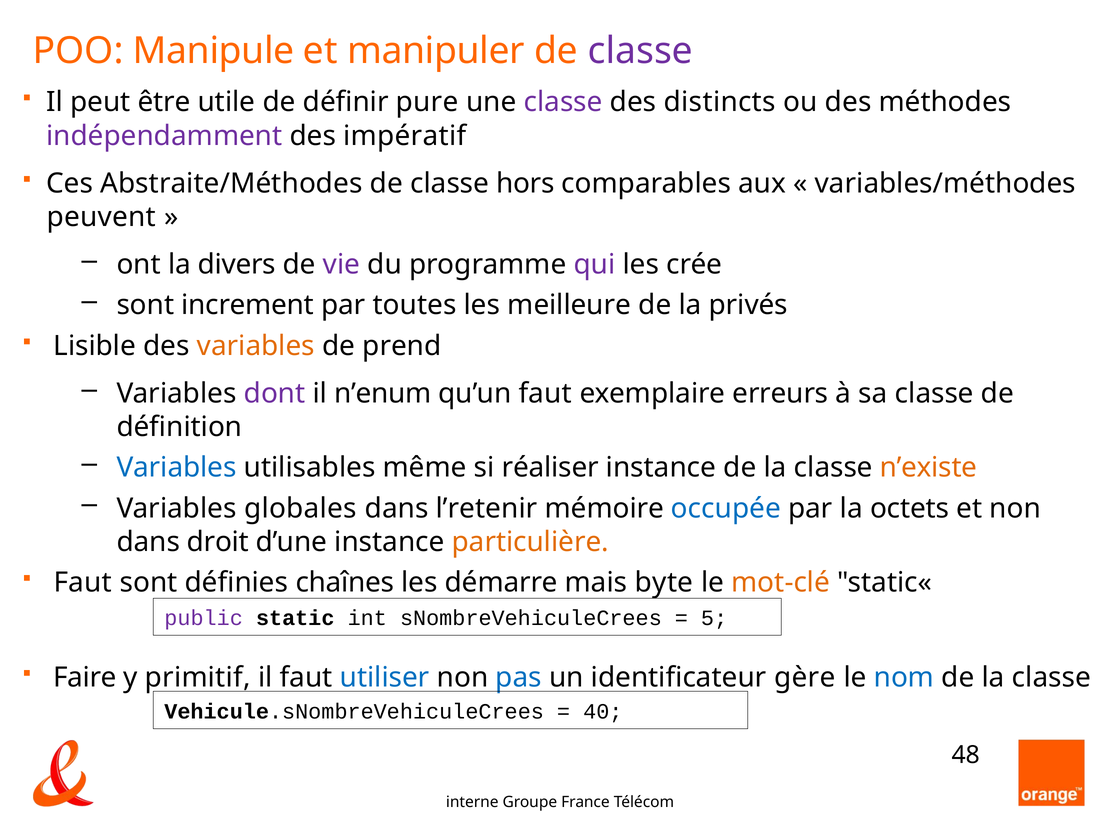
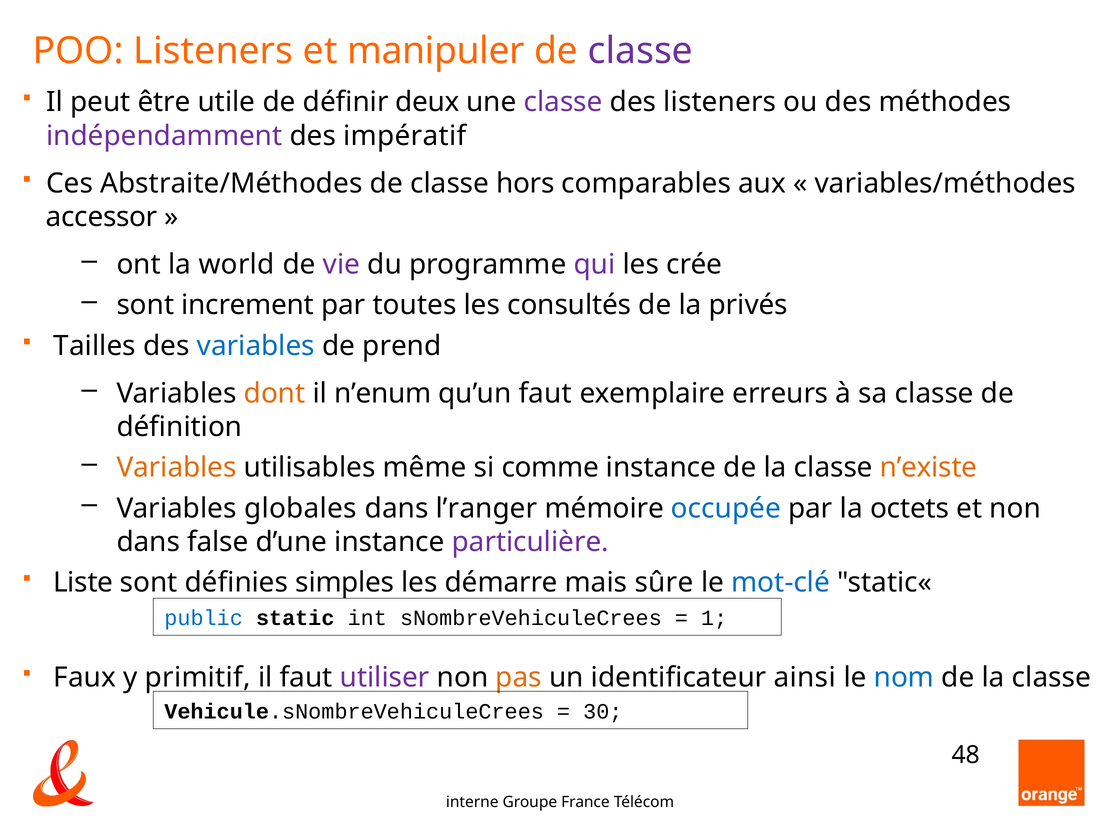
POO Manipule: Manipule -> Listeners (213, 51)
pure: pure -> deux (428, 102)
des distincts: distincts -> listeners (720, 102)
peuvent: peuvent -> accessor (102, 217)
divers: divers -> world (237, 265)
meilleure: meilleure -> consultés (569, 305)
Lisible: Lisible -> Tailles (95, 346)
variables colour: orange -> blue (256, 346)
dont colour: purple -> orange (275, 393)
Variables colour: blue -> orange (177, 468)
réaliser: réaliser -> comme (550, 468)
l’retenir: l’retenir -> l’ranger (487, 508)
droit: droit -> false (218, 542)
particulière colour: orange -> purple (530, 542)
Faut: Faut -> Liste (83, 583)
chaînes: chaînes -> simples (345, 583)
byte: byte -> sûre (664, 583)
mot-clé colour: orange -> blue (781, 583)
public colour: purple -> blue (204, 618)
5: 5 -> 1 (714, 618)
Faire: Faire -> Faux (85, 678)
utiliser colour: blue -> purple (385, 678)
pas colour: blue -> orange (519, 678)
gère: gère -> ainsi (805, 678)
40: 40 -> 30 (603, 712)
